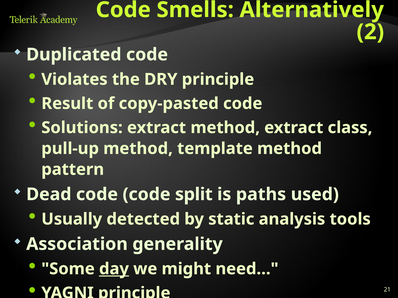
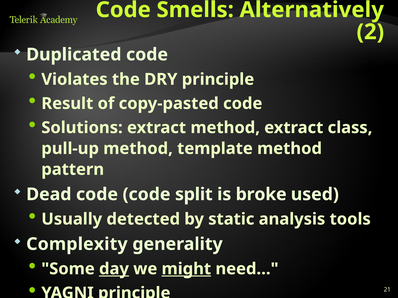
paths: paths -> broke (261, 195)
Association: Association -> Complexity (77, 244)
might underline: none -> present (186, 269)
